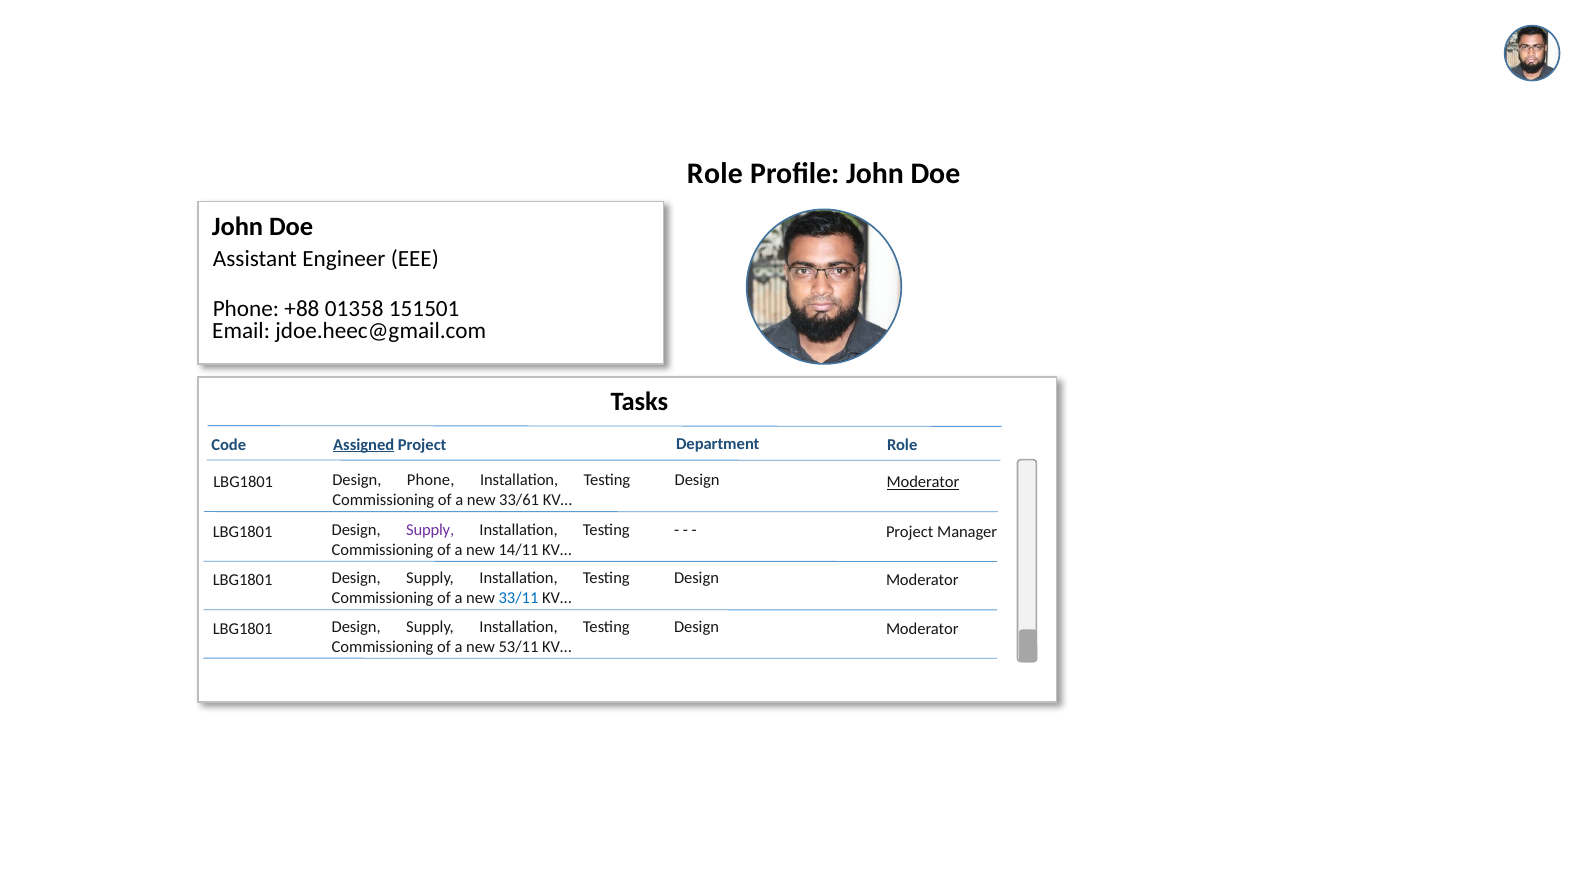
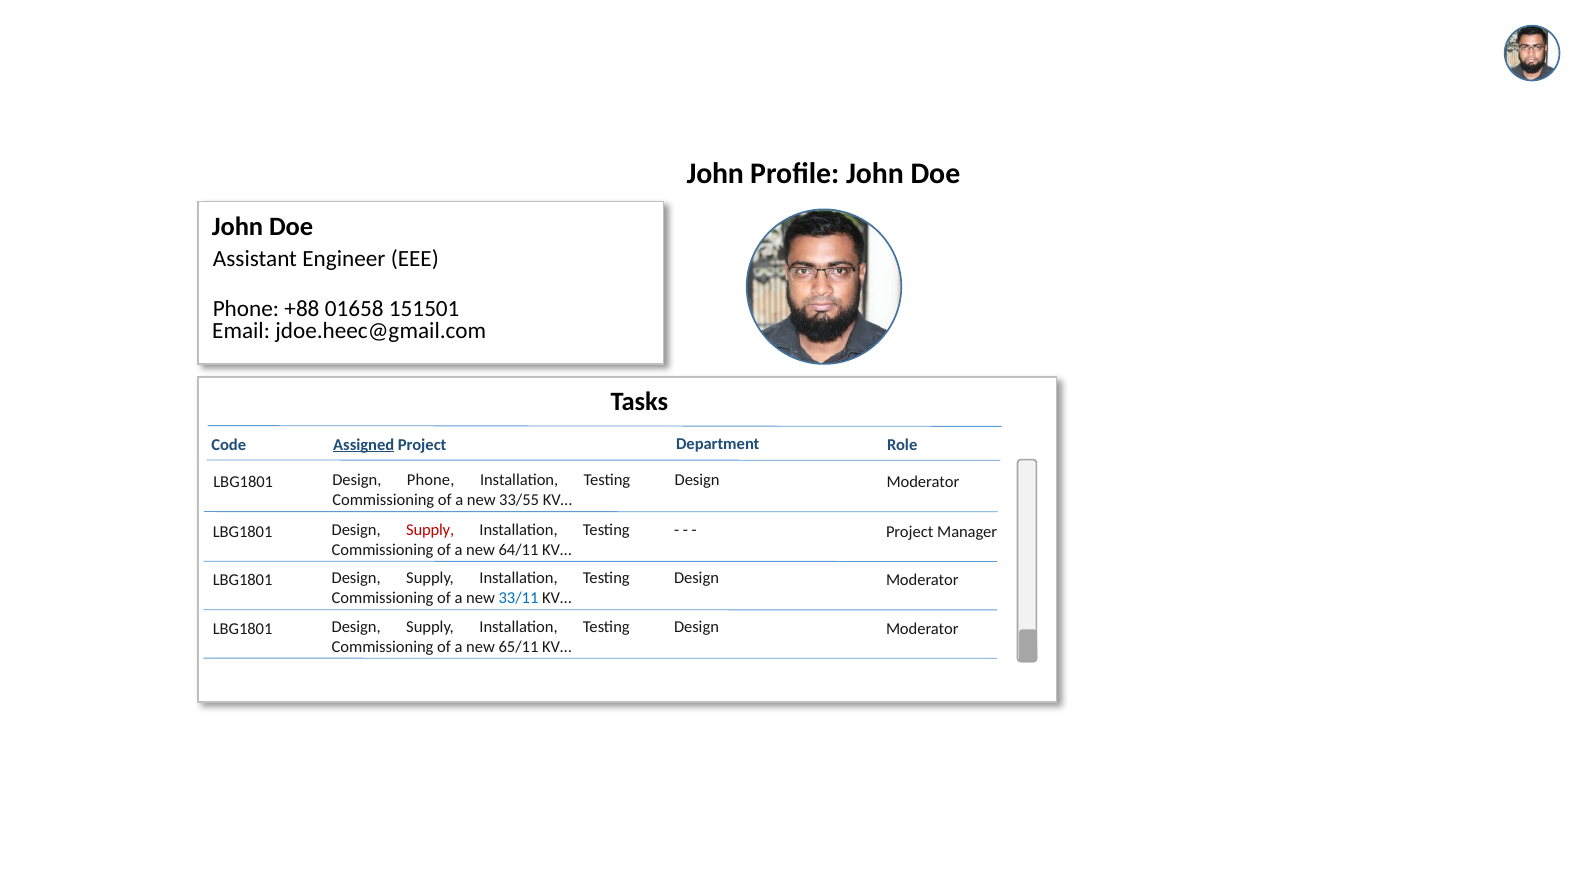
Role: Role -> John (715, 174)
01358: 01358 -> 01658 (354, 308)
Moderator underline: present -> none (923, 482)
33/61: 33/61 -> 33/55 (519, 500)
Supply colour: purple -> red (430, 530)
14/11: 14/11 -> 64/11 (519, 550)
53/11: 53/11 -> 65/11 (519, 647)
